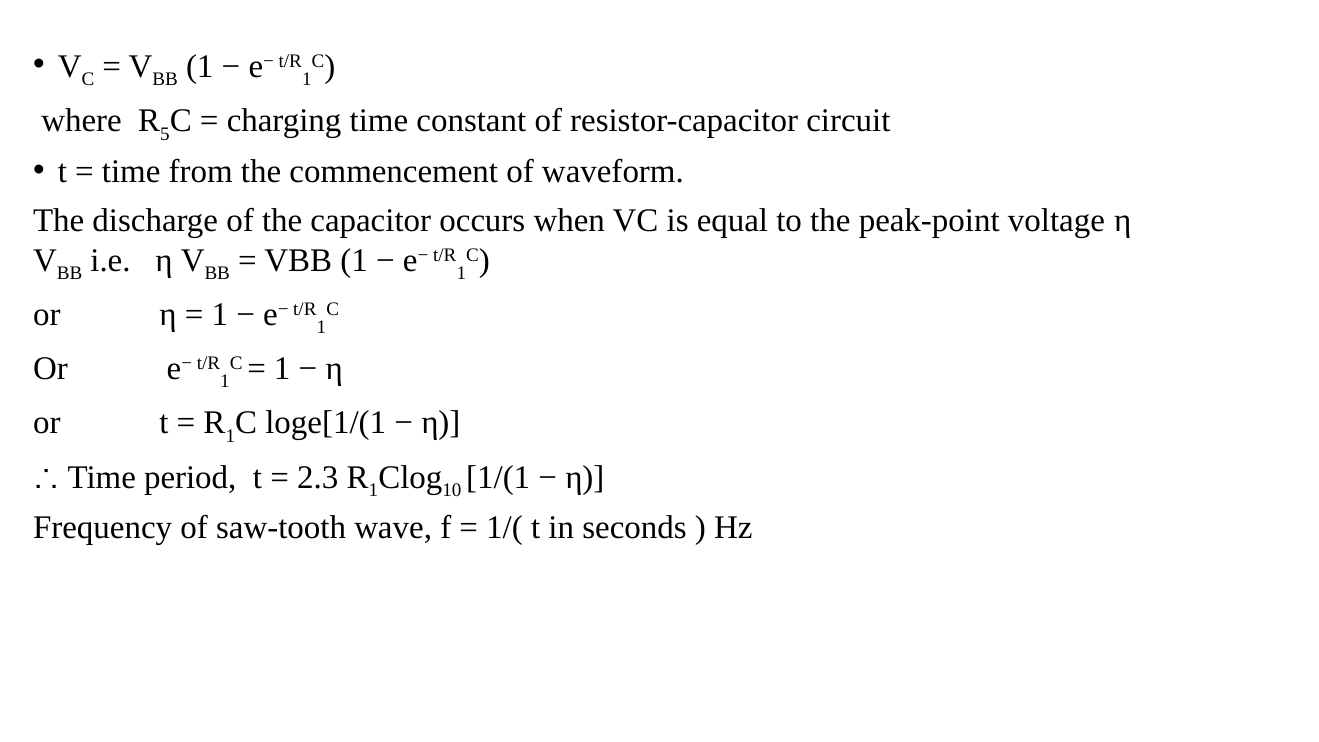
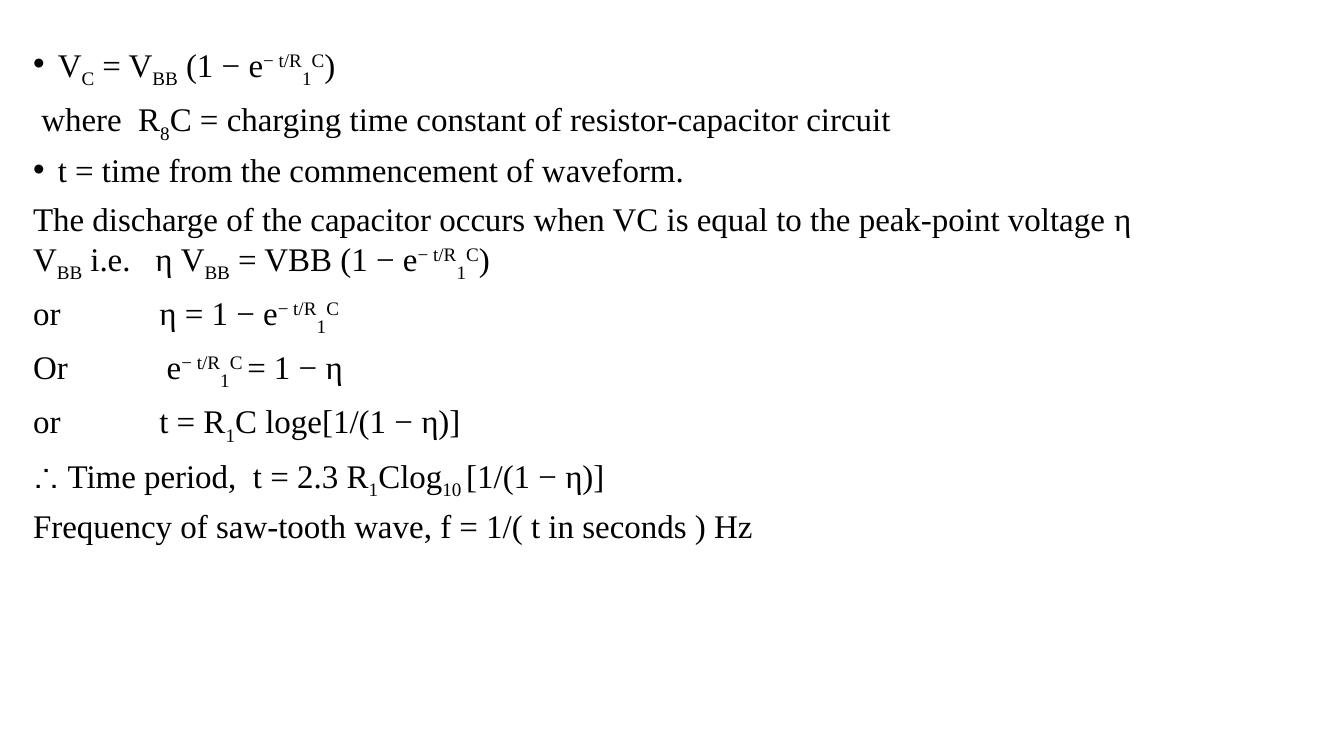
5: 5 -> 8 (165, 134)
